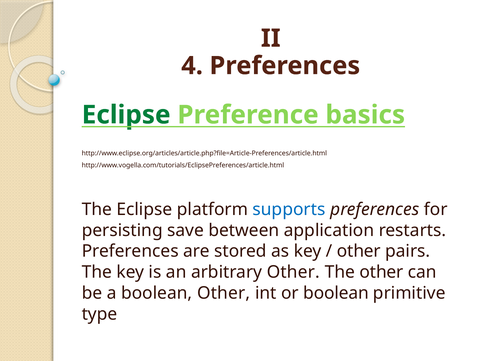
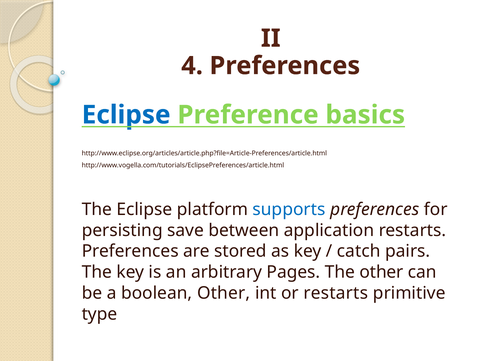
Eclipse colour: green -> blue (126, 115)
other: other -> catch (359, 252)
arbitrary Other: Other -> Pages (293, 273)
or boolean: boolean -> restarts (336, 293)
